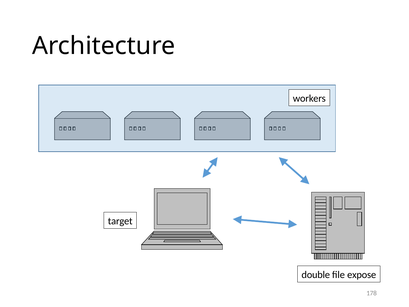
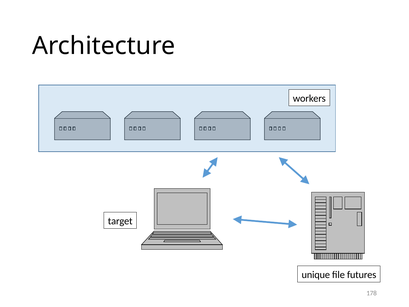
double: double -> unique (316, 275)
expose: expose -> futures (362, 275)
